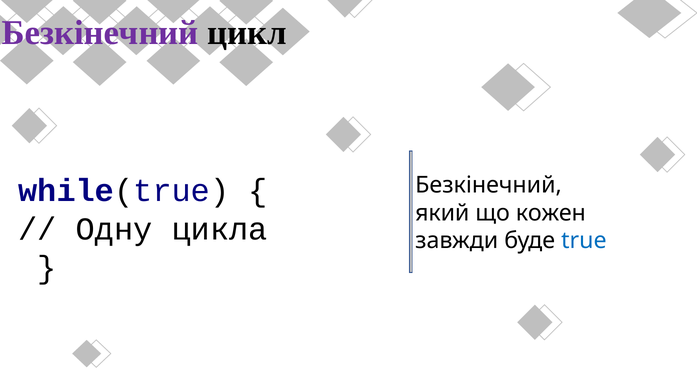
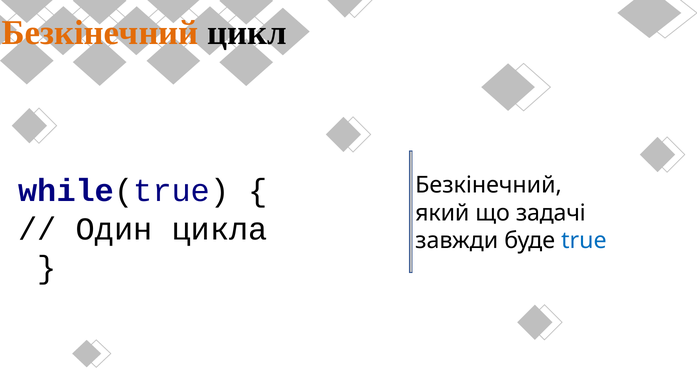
Безкінечний colour: purple -> orange (100, 33)
кожен: кожен -> задачі (551, 213)
Одну: Одну -> Один (114, 229)
